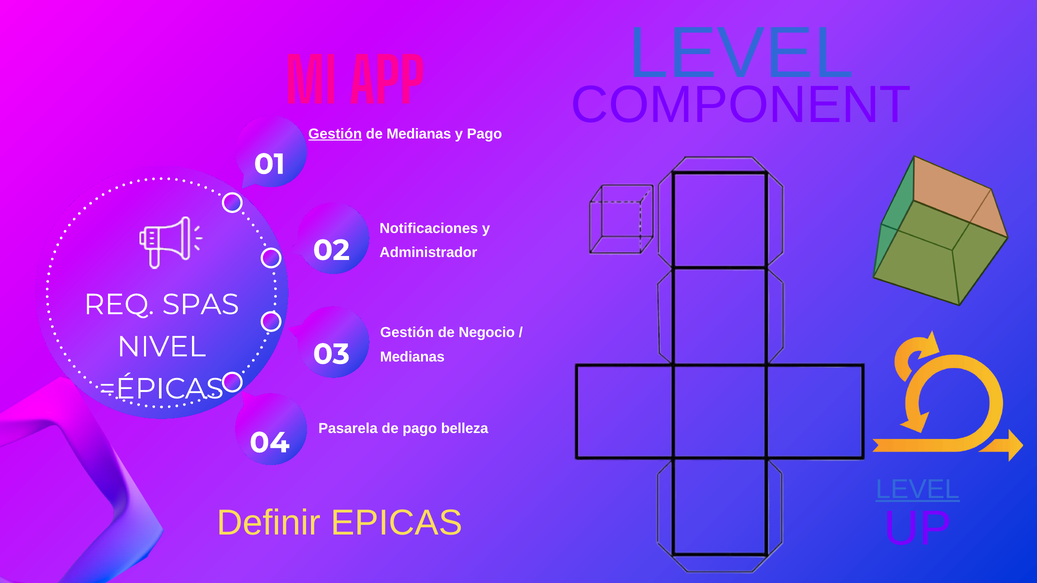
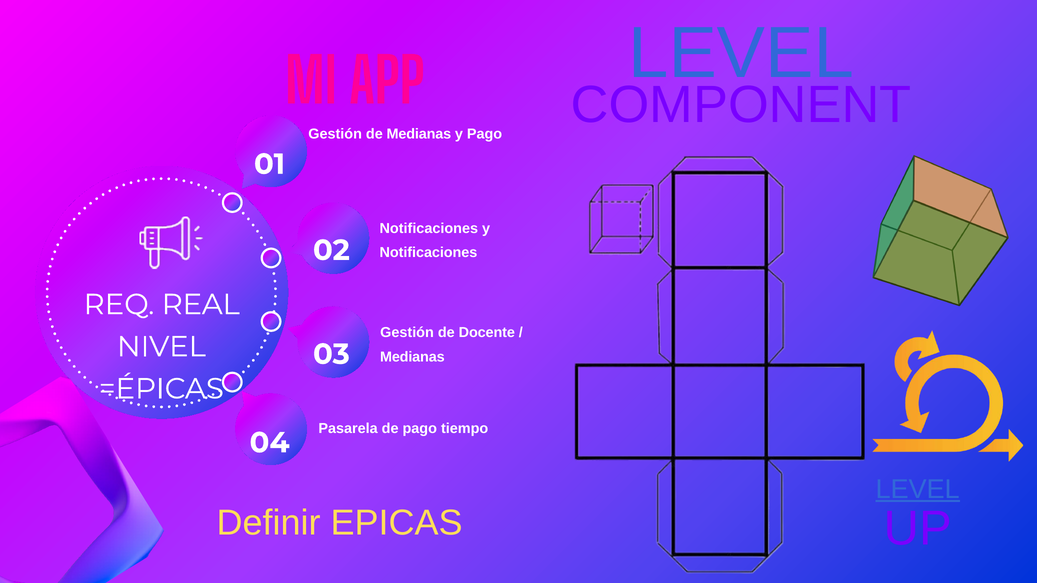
Gestión underline: present -> none (335, 134)
Administrador: Administrador -> Notificaciones (428, 253)
SPAS: SPAS -> REAL (201, 305)
Negocio: Negocio -> Docente (487, 333)
belleza: belleza -> tiempo (465, 429)
